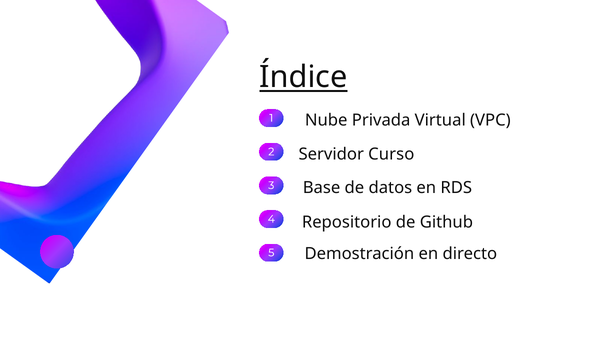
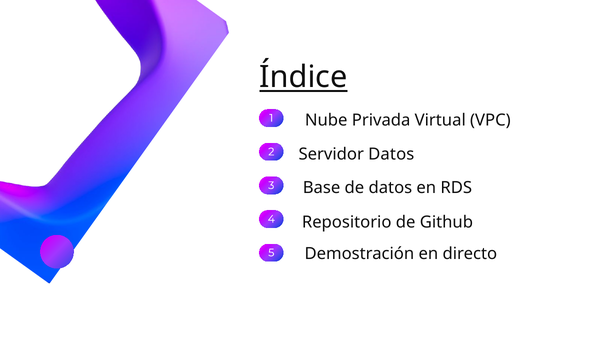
Servidor Curso: Curso -> Datos (391, 154)
